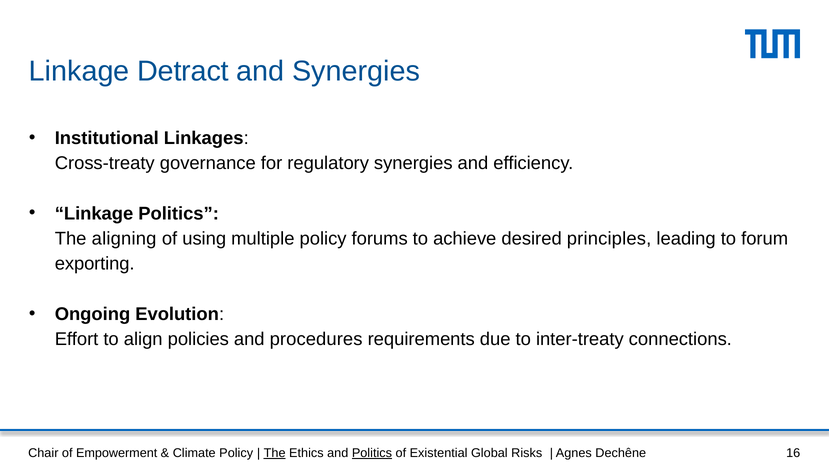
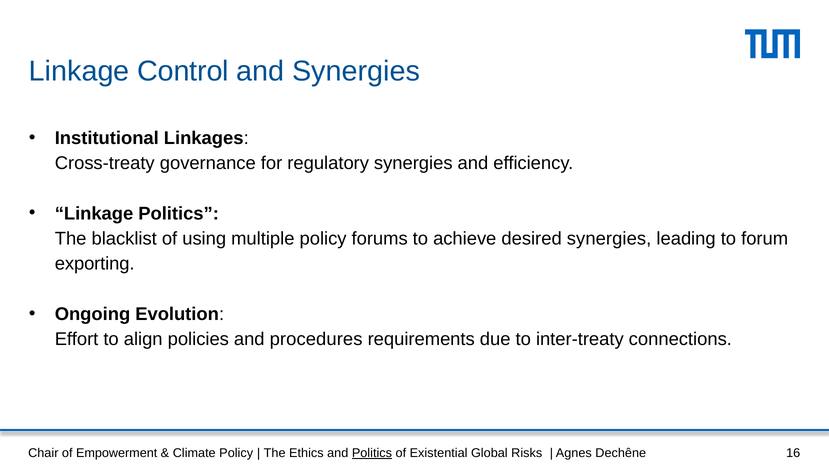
Detract: Detract -> Control (183, 71)
aligning: aligning -> blacklist (124, 239)
desired principles: principles -> synergies (609, 239)
The underline: present -> none (275, 453)
